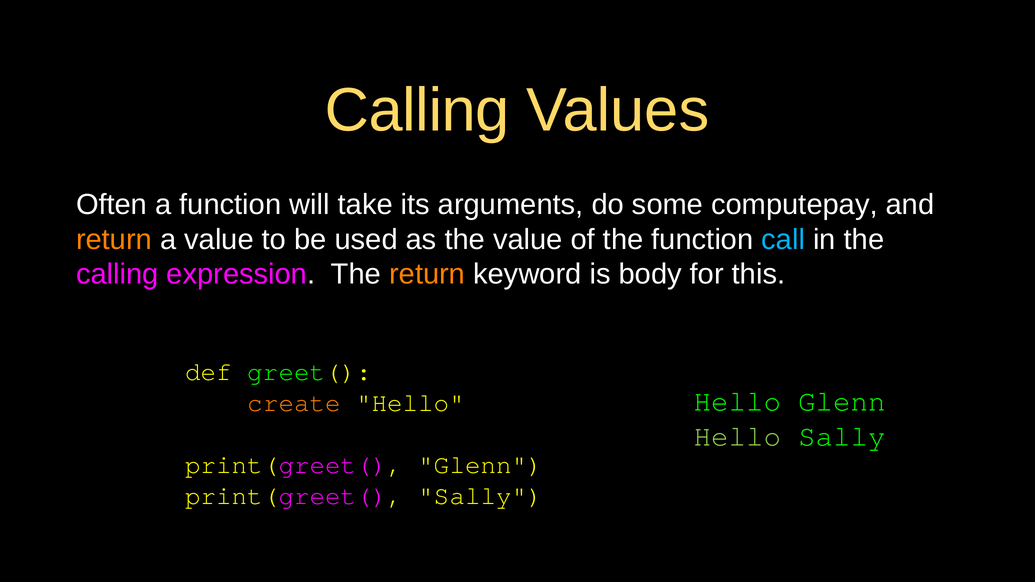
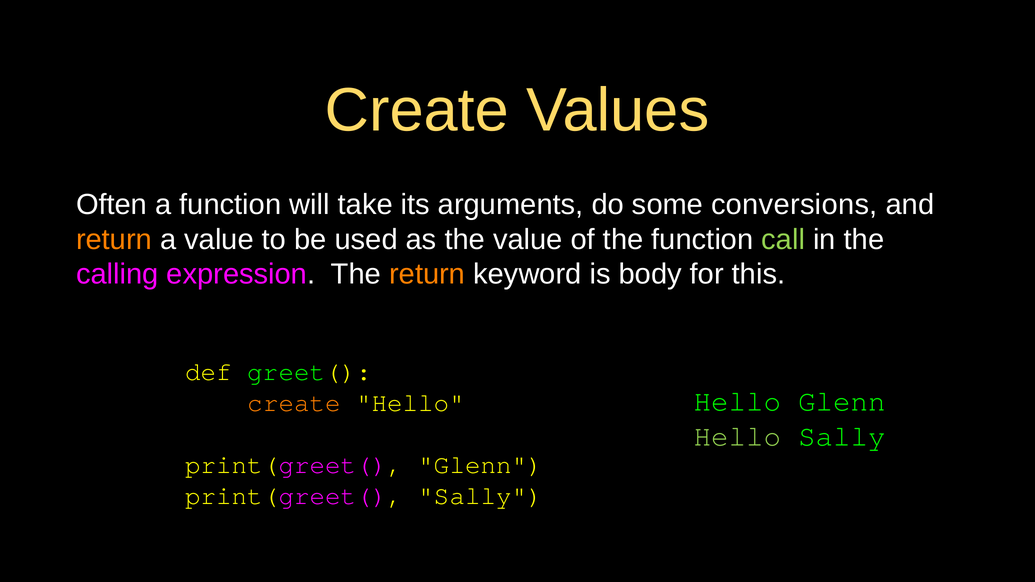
Calling: Calling -> Create (417, 111)
computepay: computepay -> conversions (794, 205)
call colour: light blue -> light green (783, 240)
